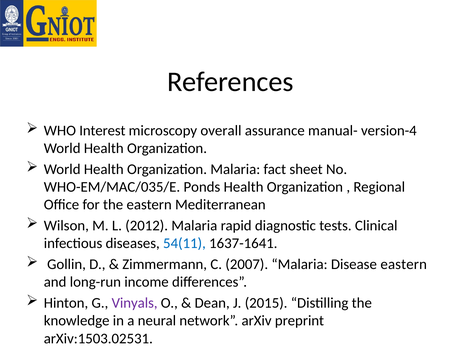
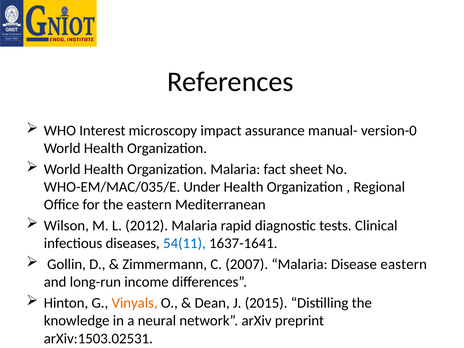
overall: overall -> impact (221, 131)
version-4: version-4 -> version-0 (389, 131)
Ponds: Ponds -> Under (202, 187)
Vinyals colour: purple -> orange (135, 303)
